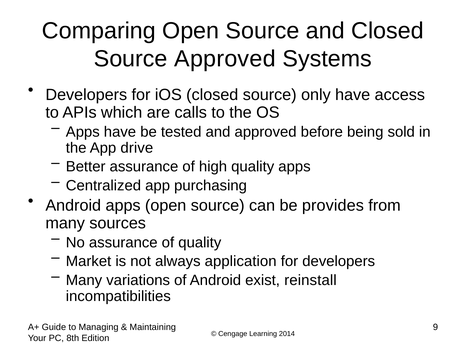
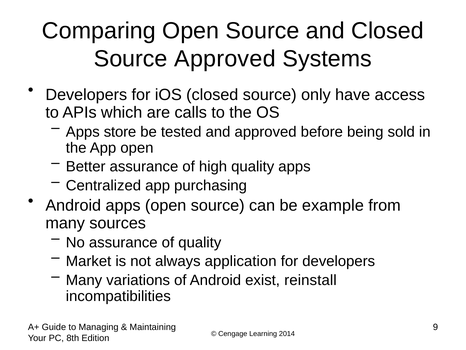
Apps have: have -> store (120, 132)
App drive: drive -> open (137, 148)
provides: provides -> example (333, 205)
